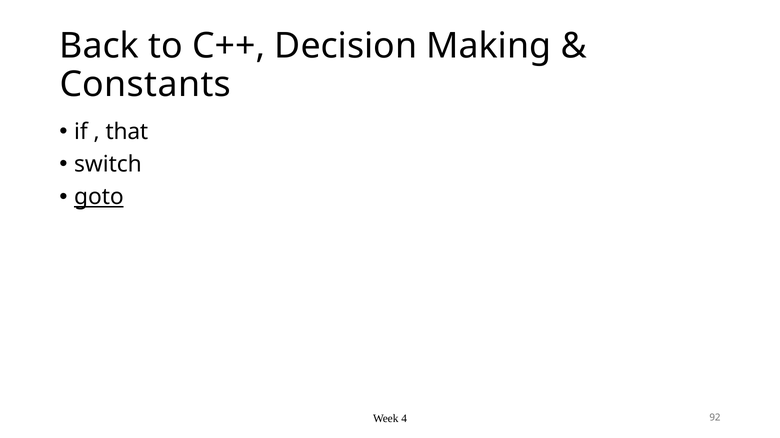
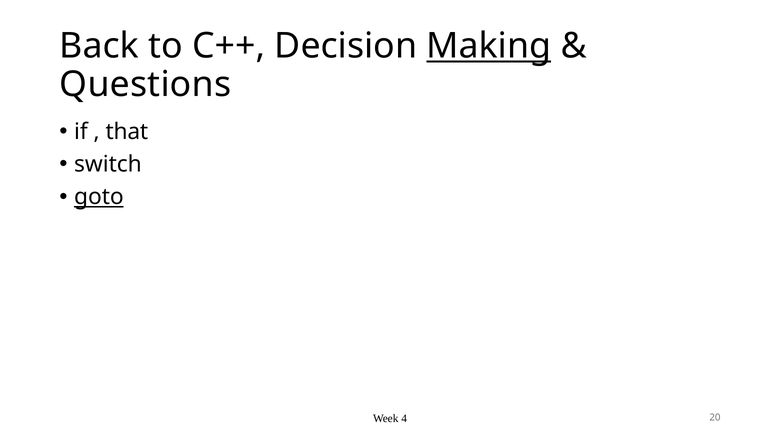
Making underline: none -> present (489, 46)
Constants: Constants -> Questions (145, 85)
92: 92 -> 20 (715, 418)
